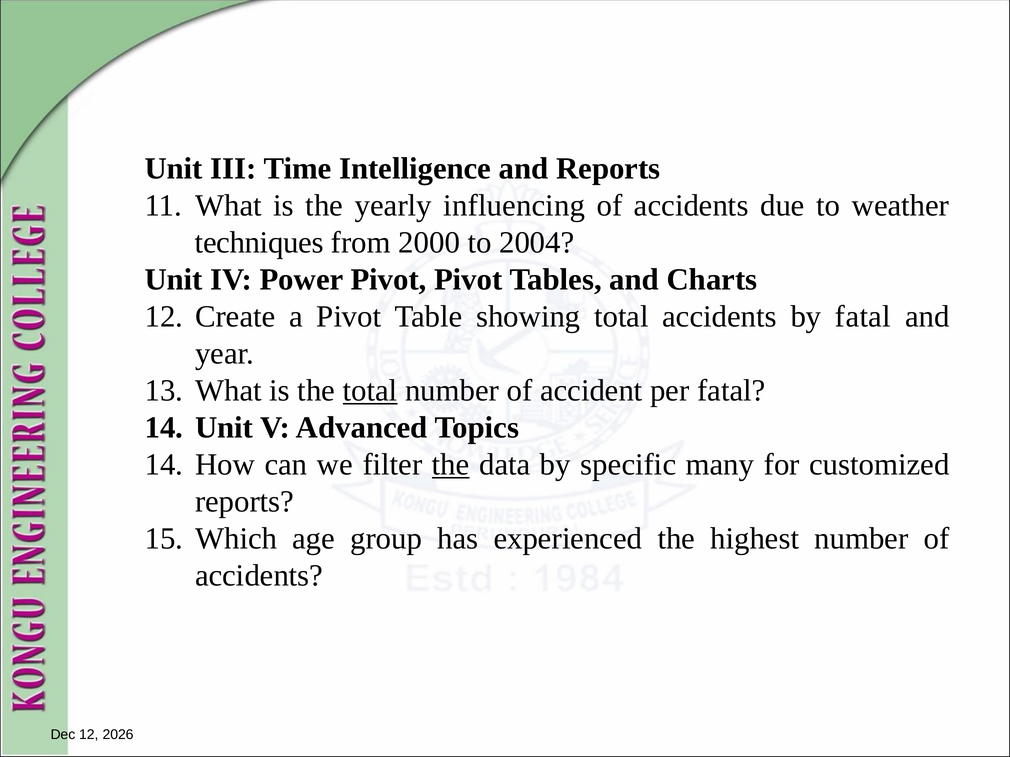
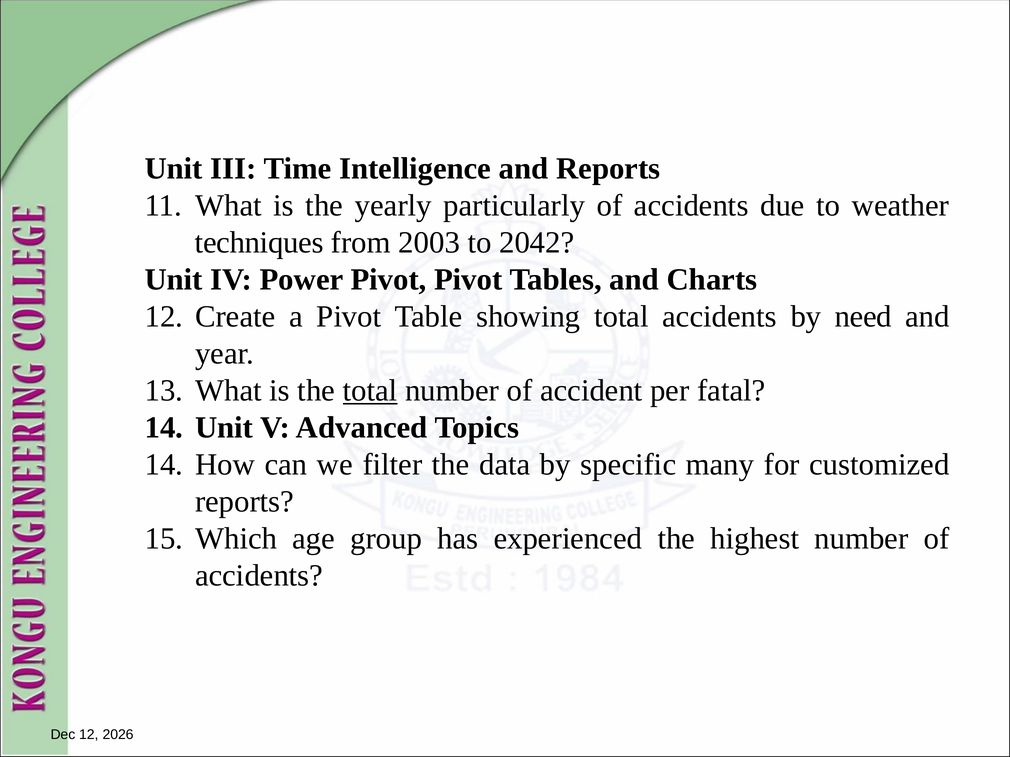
influencing: influencing -> particularly (514, 206)
2000: 2000 -> 2003 (429, 243)
2004: 2004 -> 2042 (537, 243)
by fatal: fatal -> need (863, 317)
the underline: present -> none (451, 465)
